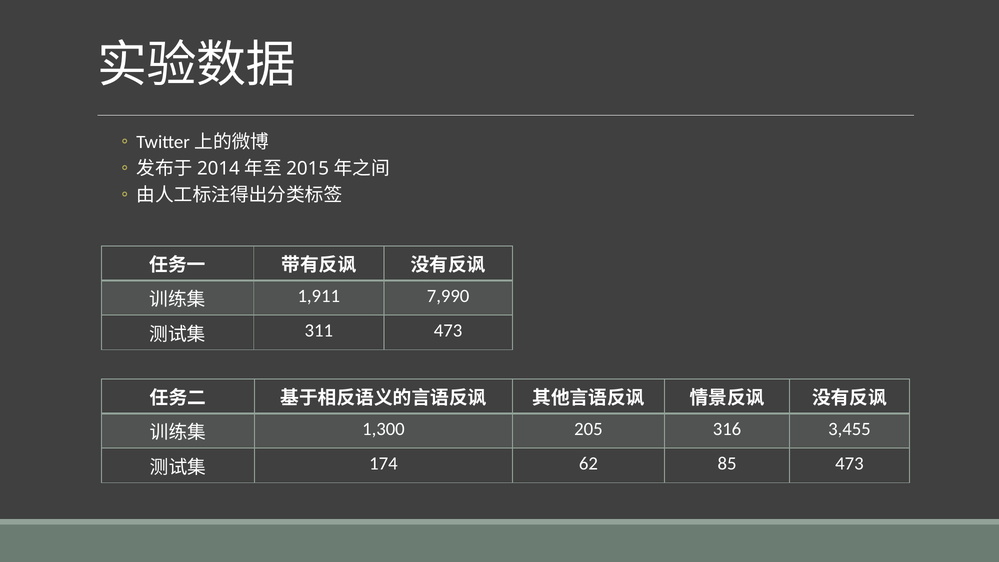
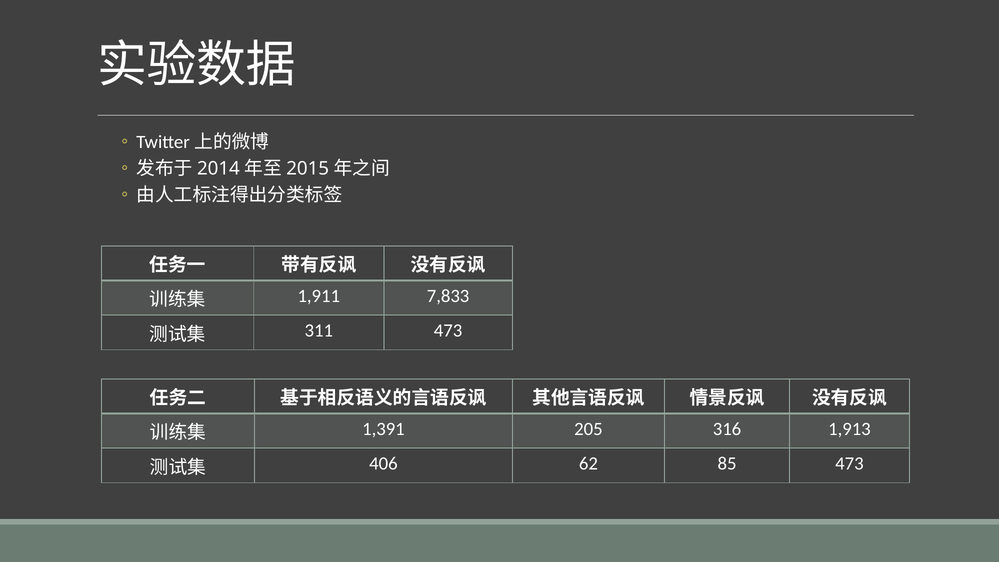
7,990: 7,990 -> 7,833 (448, 296)
1,300: 1,300 -> 1,391 (383, 429)
3,455: 3,455 -> 1,913 (849, 429)
174: 174 -> 406 (383, 463)
